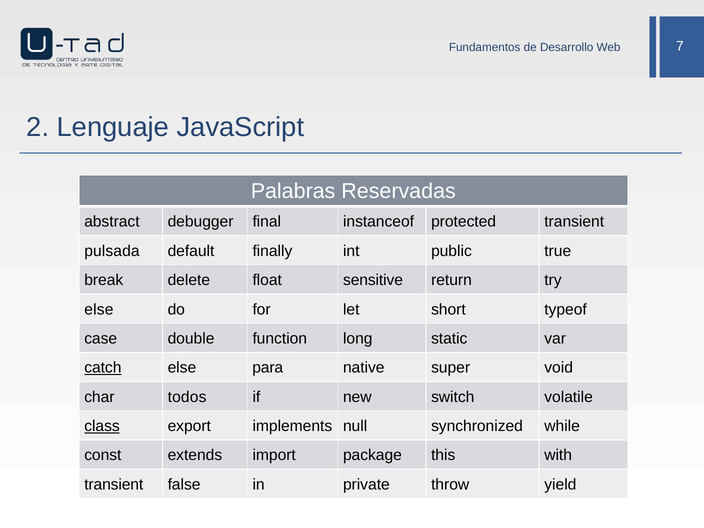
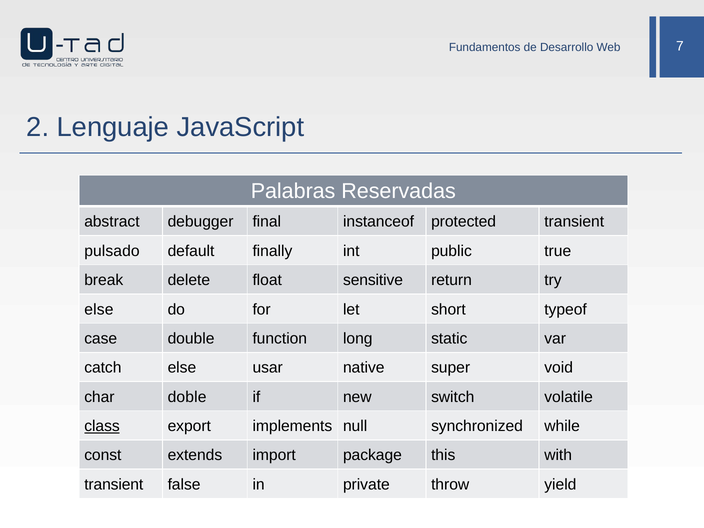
pulsada: pulsada -> pulsado (112, 251)
catch underline: present -> none (103, 368)
para: para -> usar (268, 368)
todos: todos -> doble (187, 397)
